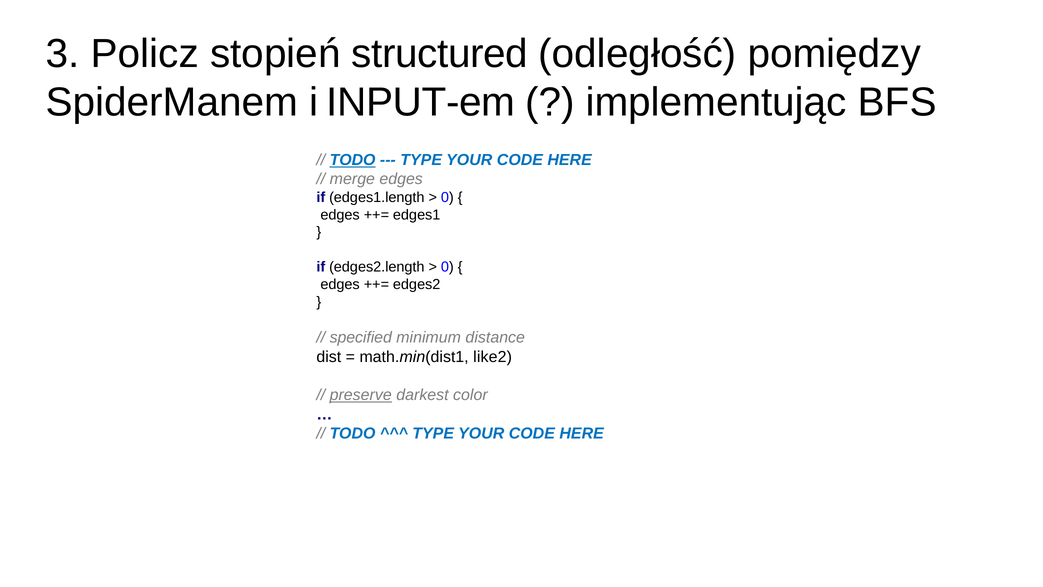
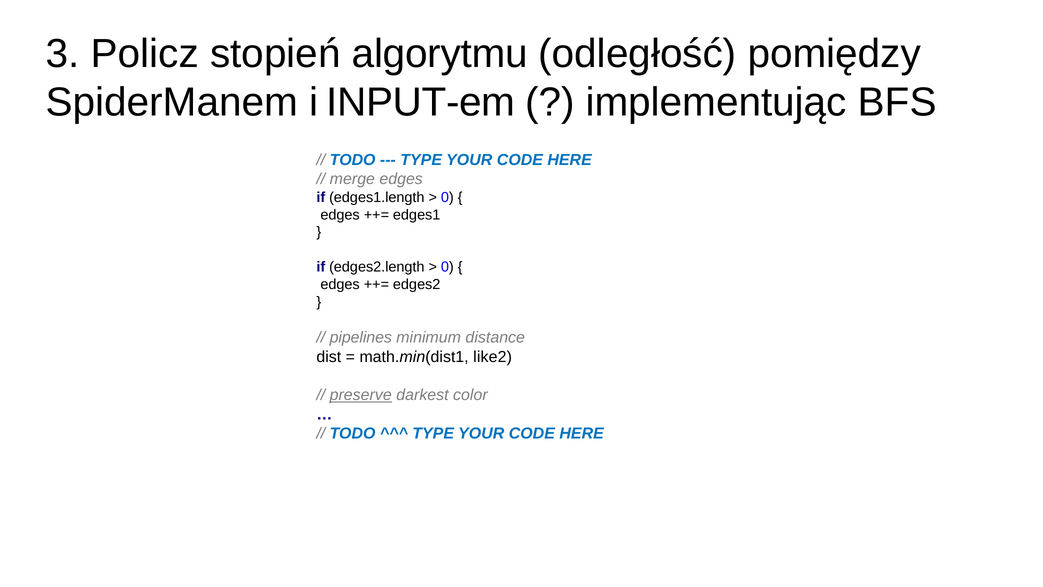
structured: structured -> algorytmu (440, 54)
TODO underline: present -> none (353, 160)
specified: specified -> pipelines (361, 337)
